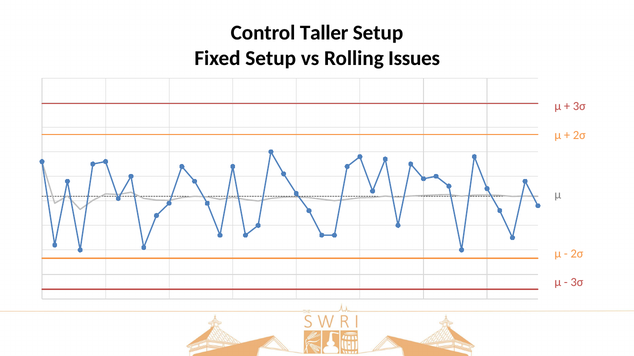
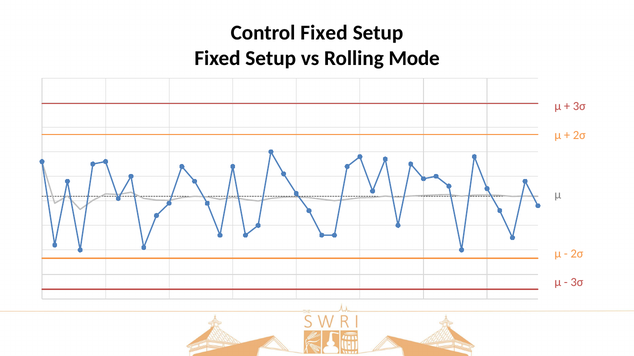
Control Taller: Taller -> Fixed (324, 33)
Issues: Issues -> Mode (414, 58)
